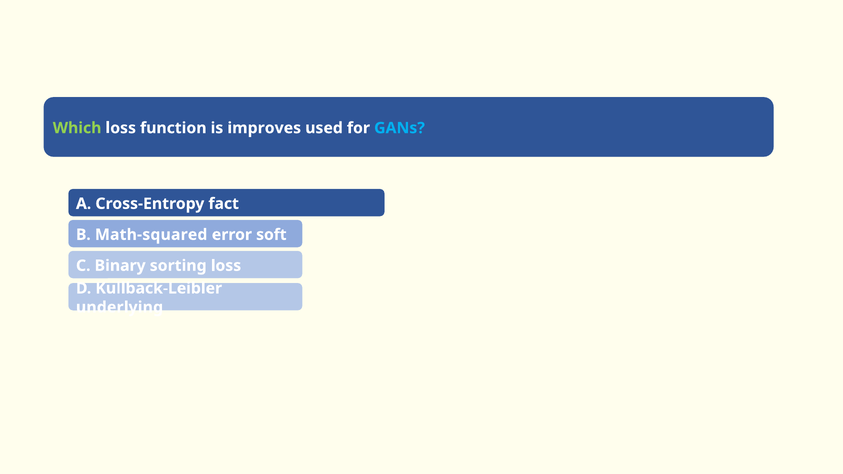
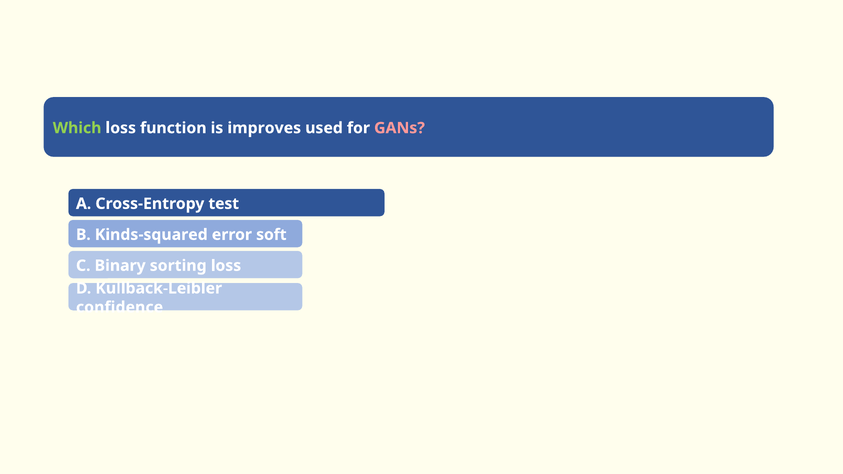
GANs colour: light blue -> pink (399, 128)
fact: fact -> test (224, 204)
Math-squared: Math-squared -> Kinds-squared (151, 235)
underlying: underlying -> confidence (120, 307)
